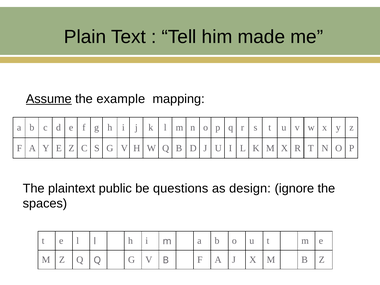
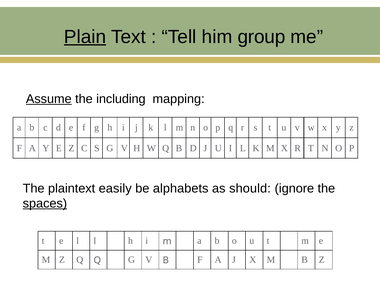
Plain underline: none -> present (85, 37)
made: made -> group (261, 37)
example: example -> including (121, 99)
public: public -> easily (115, 188)
questions: questions -> alphabets (181, 188)
design: design -> should (250, 188)
spaces underline: none -> present (45, 204)
